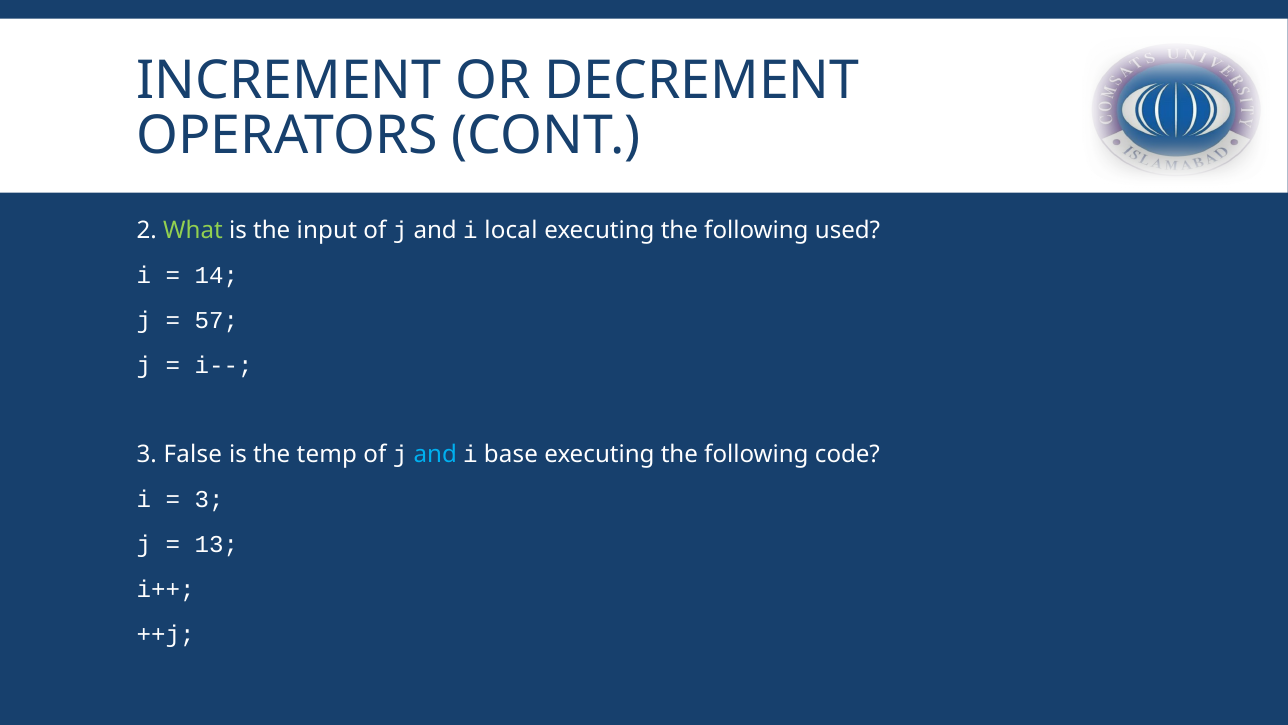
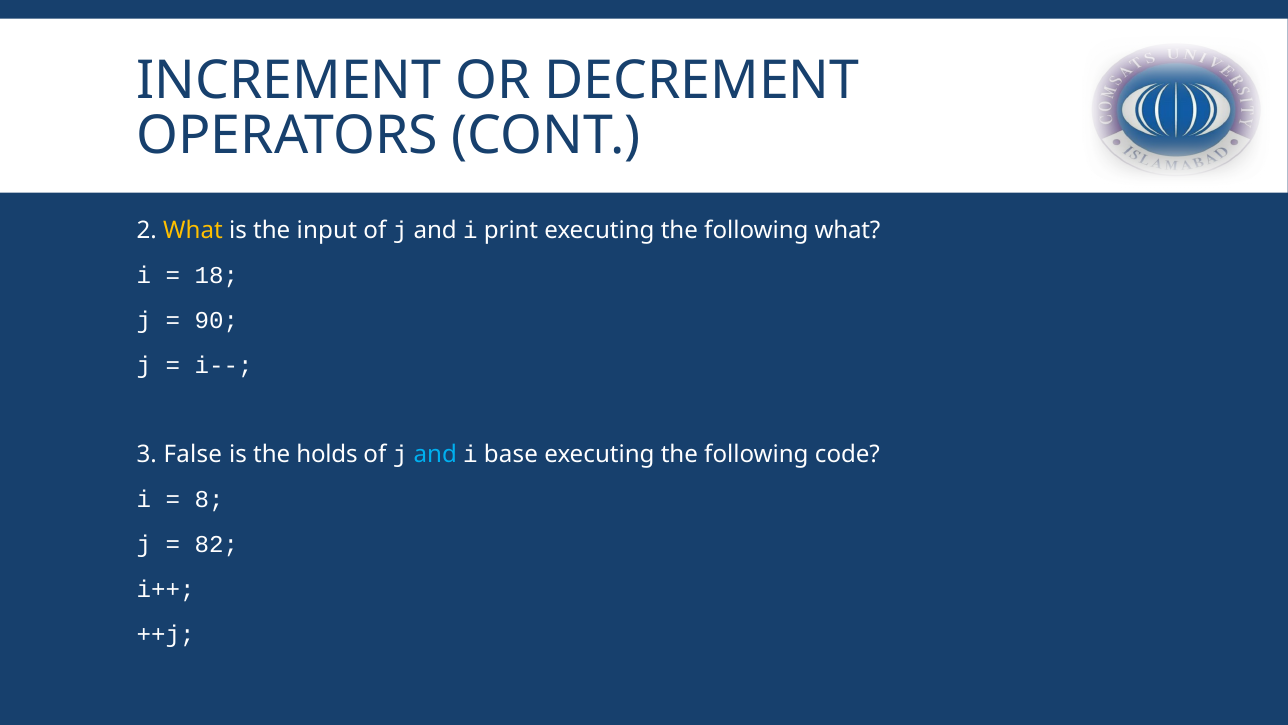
What colour: light green -> yellow (193, 230)
local: local -> print (511, 230)
following used: used -> what (848, 230)
14: 14 -> 18 (216, 275)
57: 57 -> 90 (216, 320)
temp: temp -> holds (327, 455)
3: 3 -> 8 (209, 499)
13: 13 -> 82 (216, 544)
